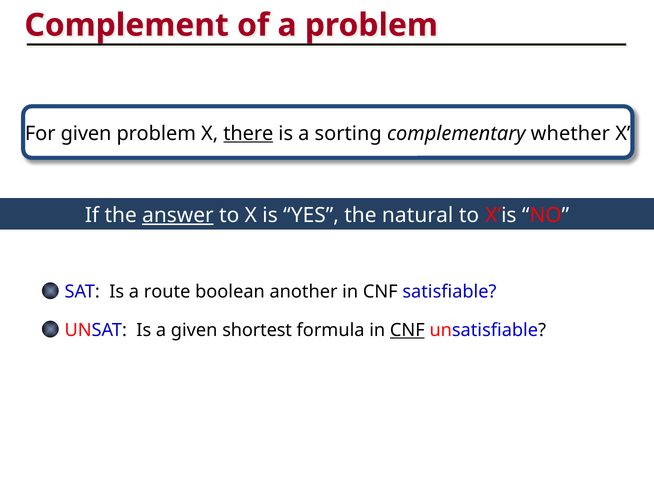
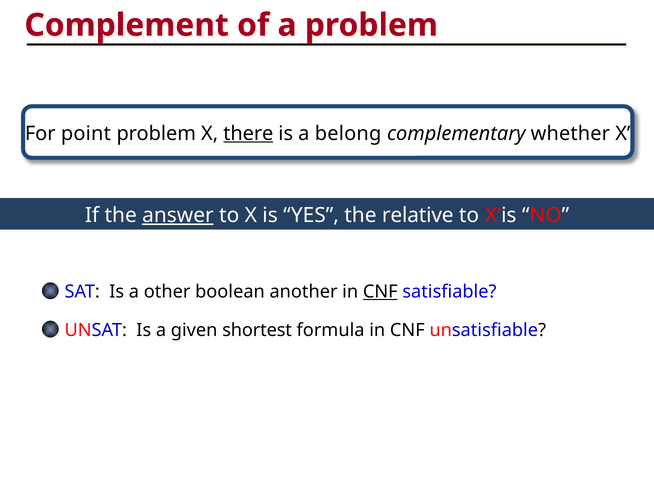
For given: given -> point (86, 133)
sorting: sorting -> belong (348, 133)
natural: natural -> relative (418, 215)
route: route -> other (167, 292)
CNF underline: none -> present (380, 292)
CNF underline: present -> none (407, 330)
